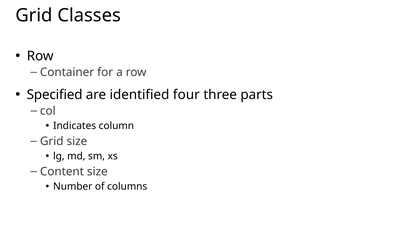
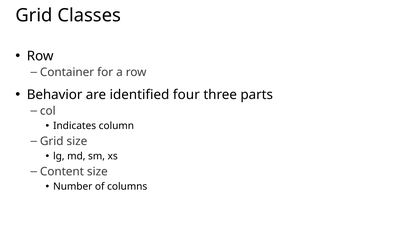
Specified: Specified -> Behavior (55, 95)
